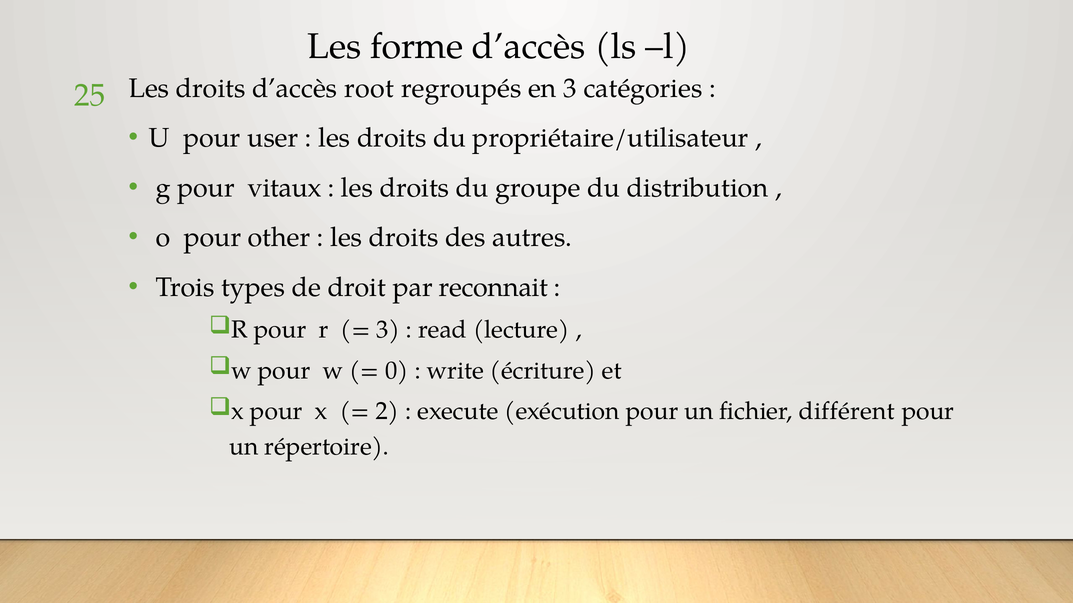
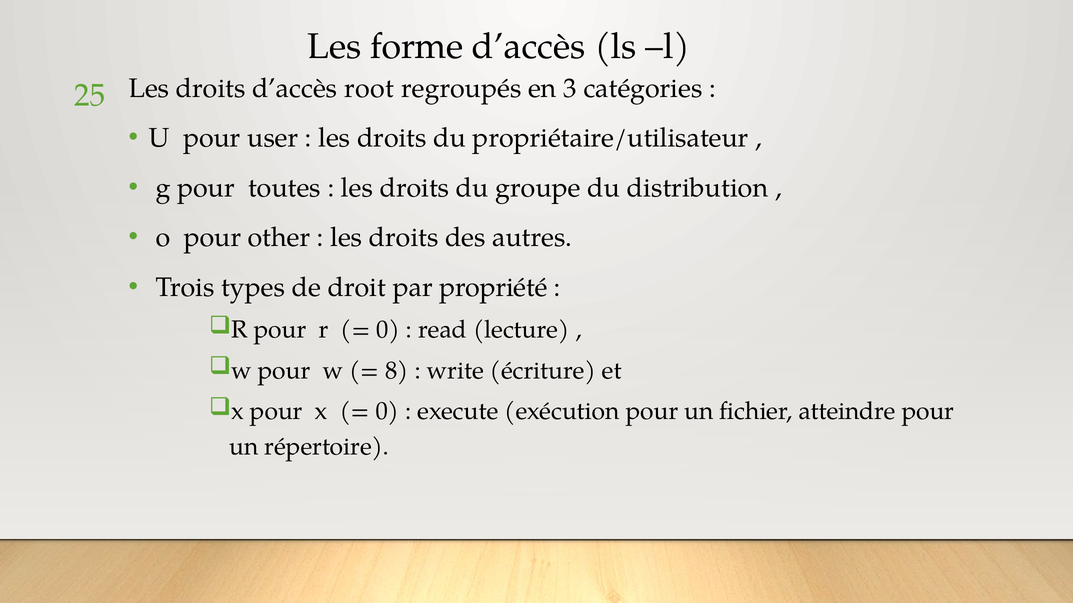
vitaux: vitaux -> toutes (284, 188)
reconnait: reconnait -> propriété (493, 288)
3: 3 -> 0 (388, 330)
0: 0 -> 8 (397, 371)
2: 2 -> 0 (387, 412)
différent: différent -> atteindre (847, 412)
